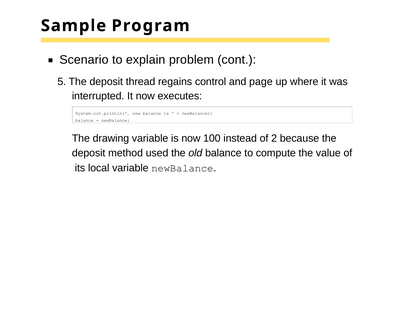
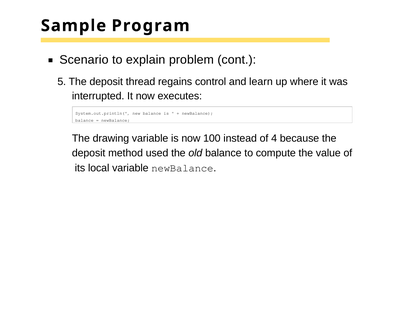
page: page -> learn (261, 81)
2: 2 -> 4 (274, 138)
